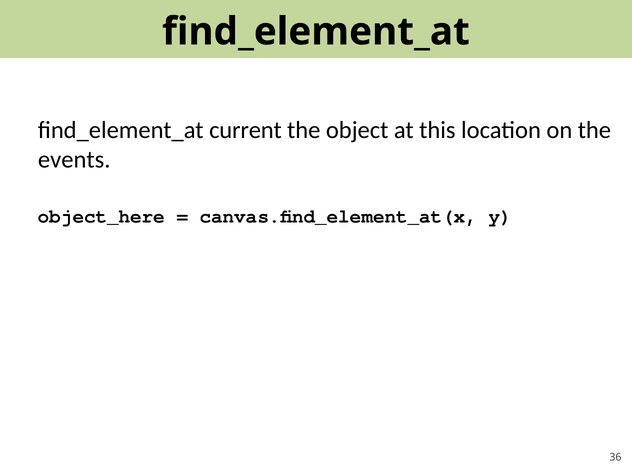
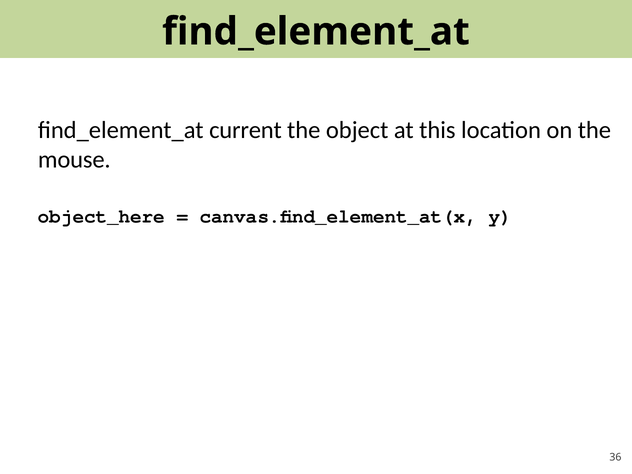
events: events -> mouse (74, 160)
